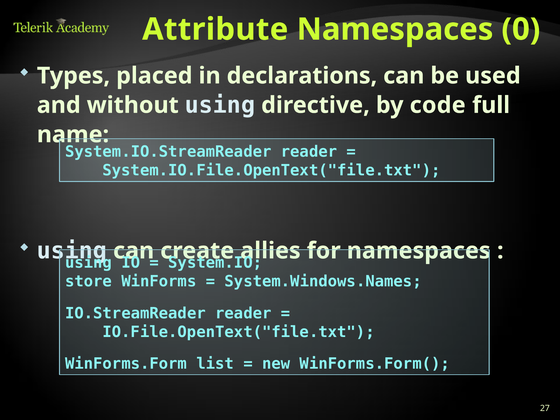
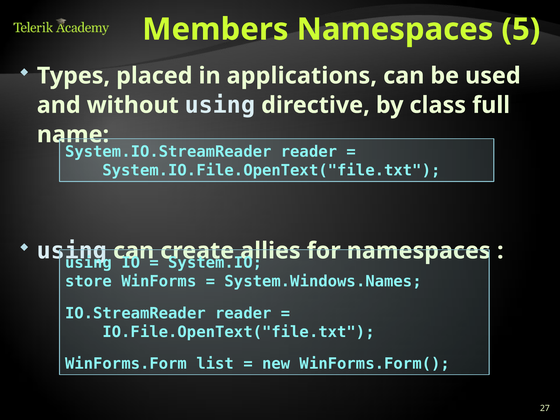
Attribute: Attribute -> Members (215, 29)
0: 0 -> 5 (521, 29)
declarations: declarations -> applications (302, 76)
code: code -> class (438, 105)
